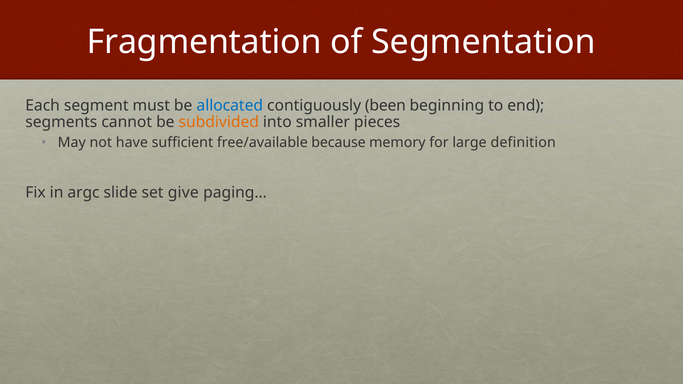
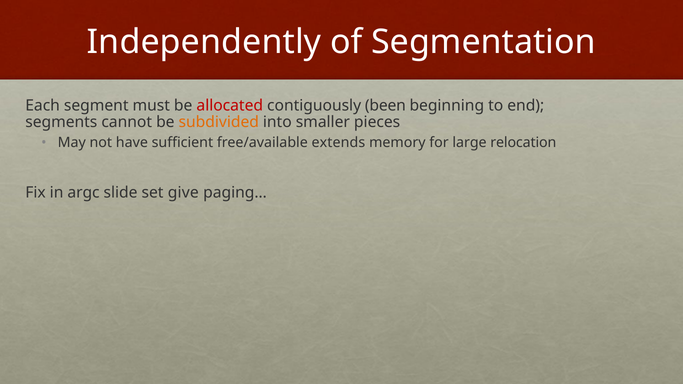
Fragmentation: Fragmentation -> Independently (204, 42)
allocated colour: blue -> red (230, 105)
because: because -> extends (338, 143)
definition: definition -> relocation (523, 143)
